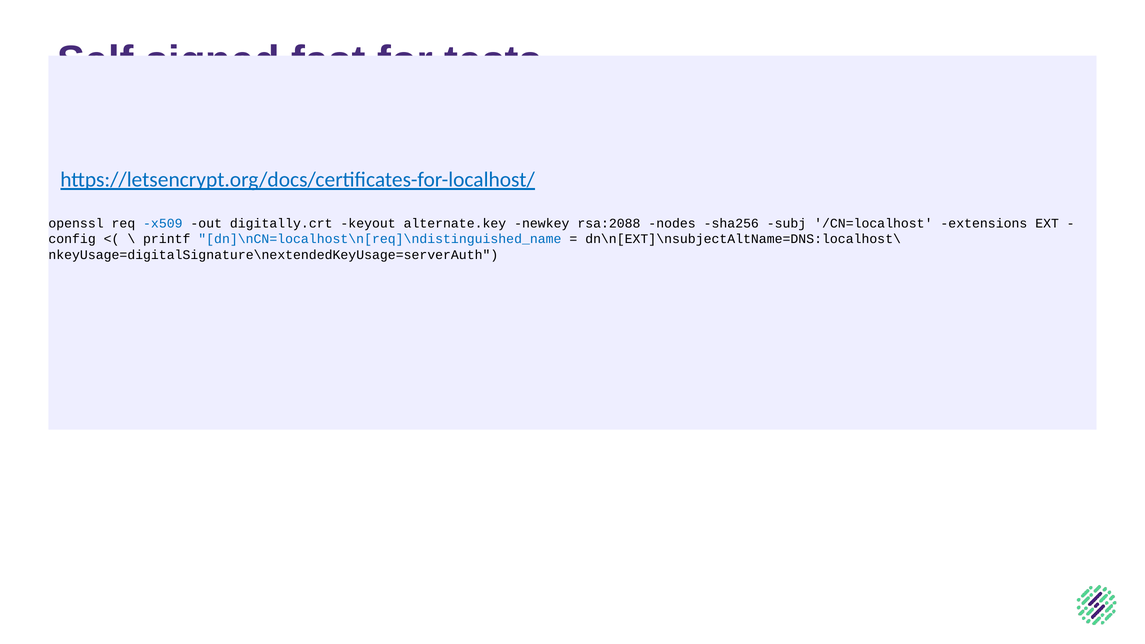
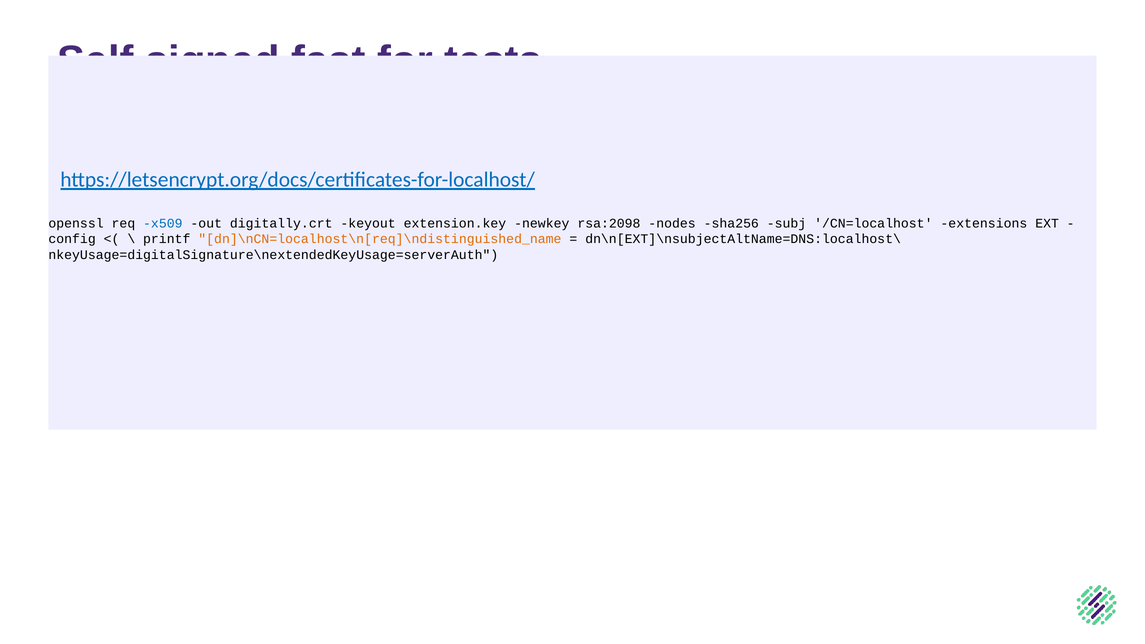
alternate.key: alternate.key -> extension.key (455, 223)
rsa:2088: rsa:2088 -> rsa:2098 (609, 223)
dn]\nCN=localhost\n[req]\ndistinguished_name colour: blue -> orange (380, 239)
